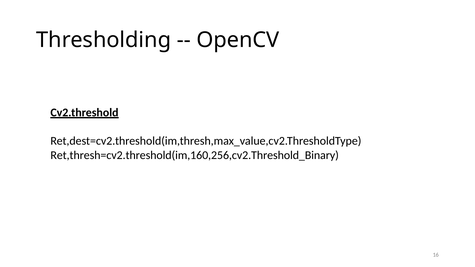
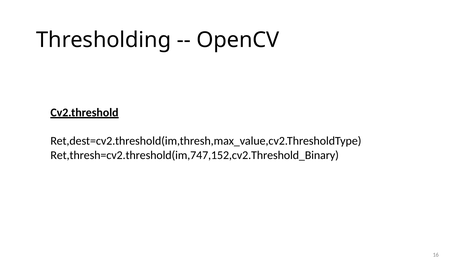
Ret,thresh=cv2.threshold(im,160,256,cv2.Threshold_Binary: Ret,thresh=cv2.threshold(im,160,256,cv2.Threshold_Binary -> Ret,thresh=cv2.threshold(im,747,152,cv2.Threshold_Binary (195, 155)
